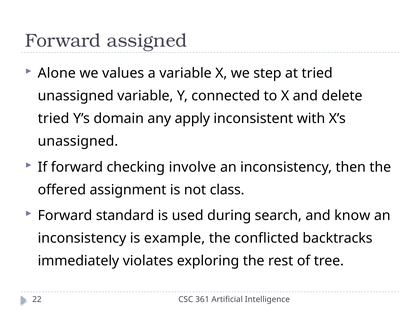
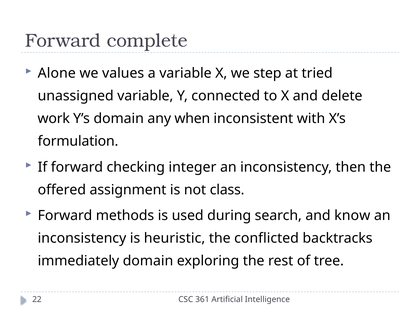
assigned: assigned -> complete (147, 41)
tried: tried -> work (54, 119)
apply: apply -> when (192, 119)
unassigned: unassigned -> formulation (78, 141)
involve: involve -> integer (192, 167)
standard: standard -> methods (125, 216)
example: example -> heuristic (175, 238)
immediately violates: violates -> domain (148, 261)
